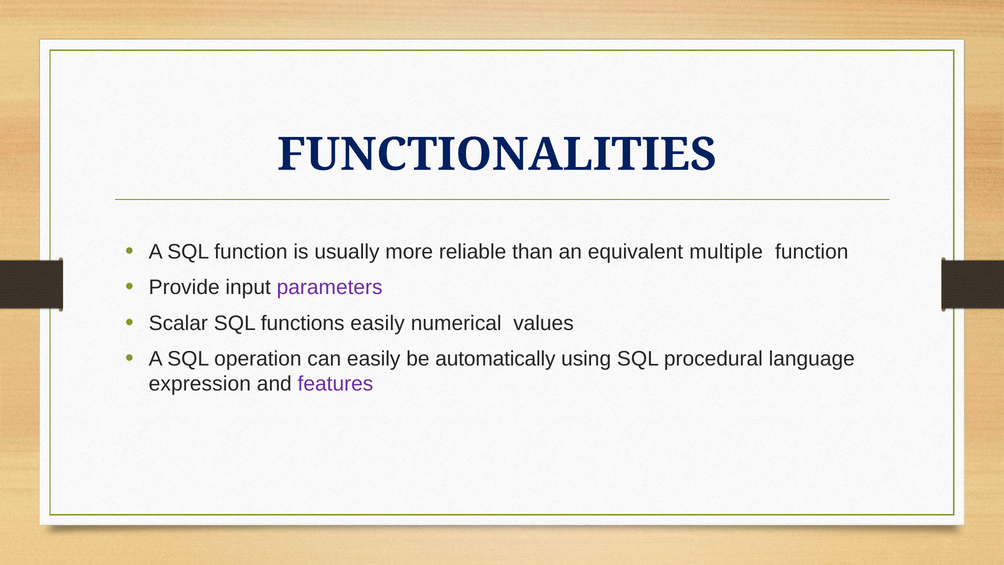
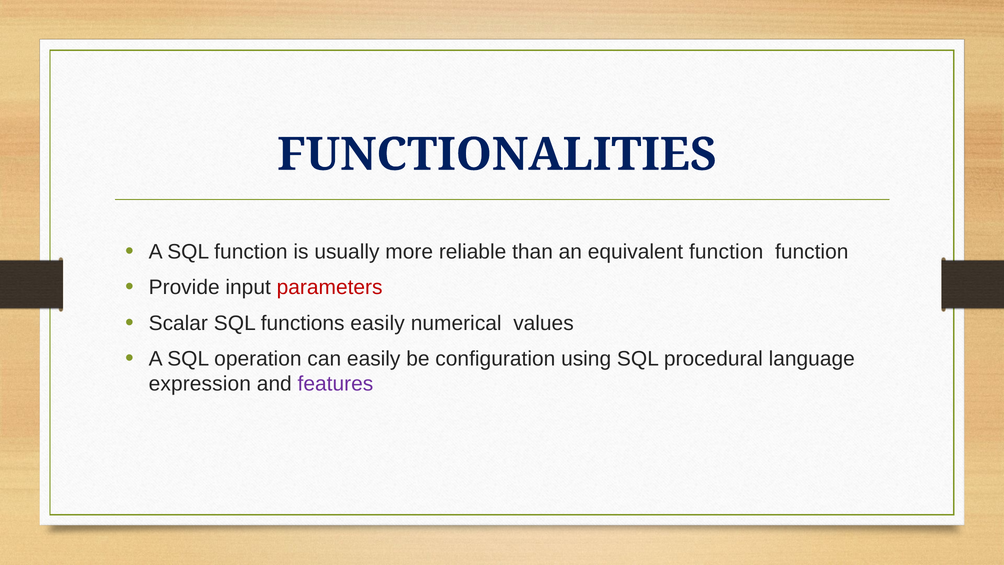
equivalent multiple: multiple -> function (726, 252)
parameters colour: purple -> red (330, 287)
automatically: automatically -> configuration (495, 359)
